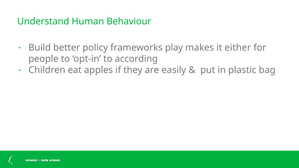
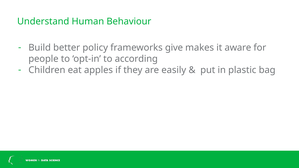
play: play -> give (174, 48)
either: either -> aware (238, 48)
